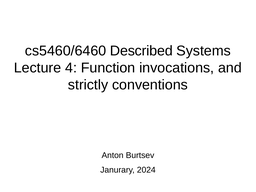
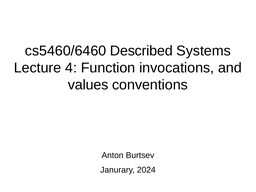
strictly: strictly -> values (88, 85)
